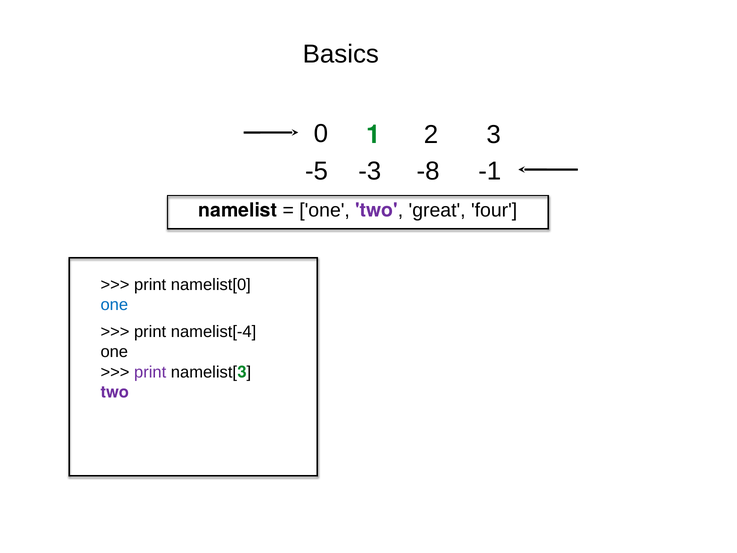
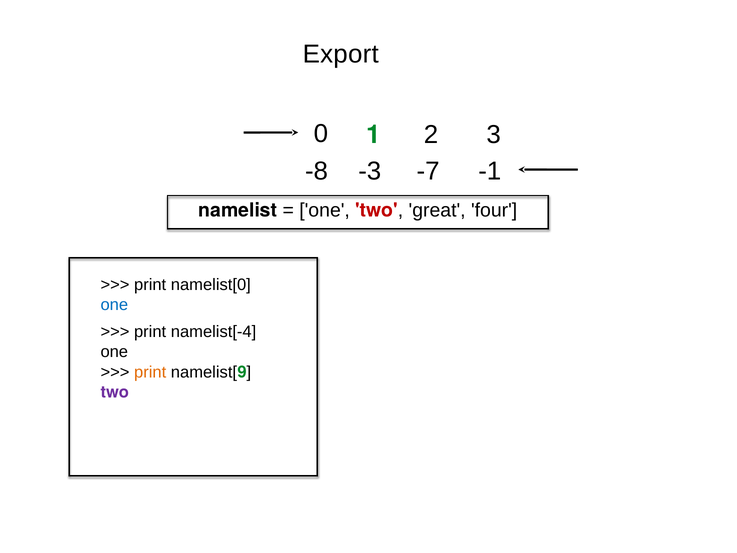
Basics: Basics -> Export (341, 54)
-5: -5 -> -8 (317, 171)
-8: -8 -> -7 (428, 171)
two colour: purple -> red (377, 210)
print colour: purple -> orange (150, 372)
3: 3 -> 9 (242, 372)
